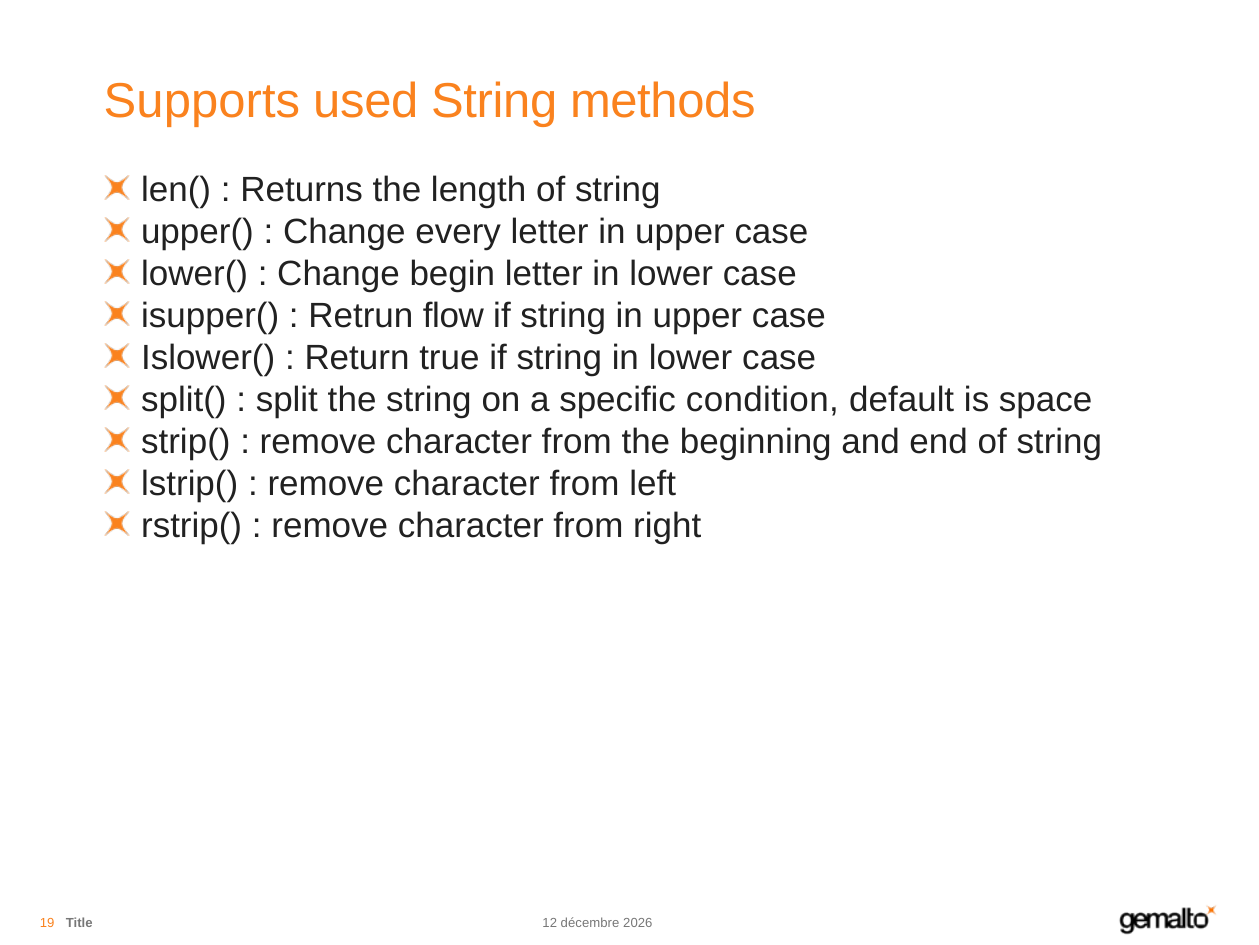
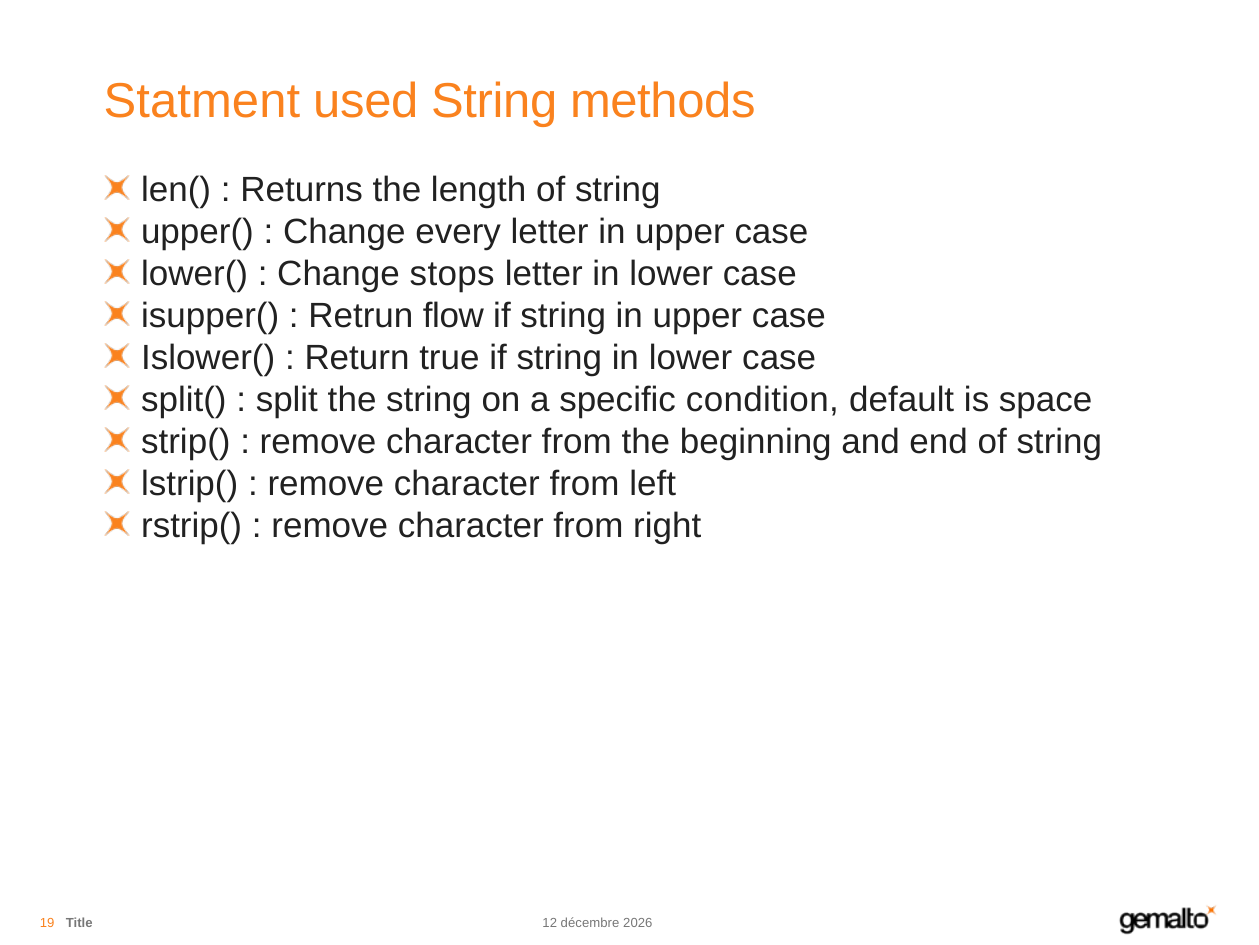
Supports: Supports -> Statment (202, 101)
begin: begin -> stops (452, 274)
